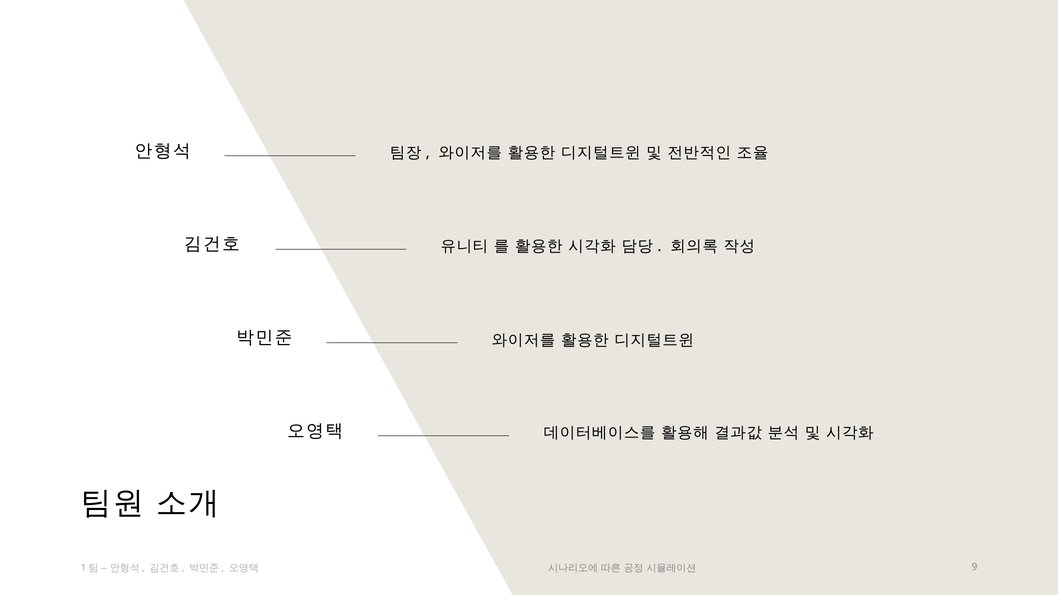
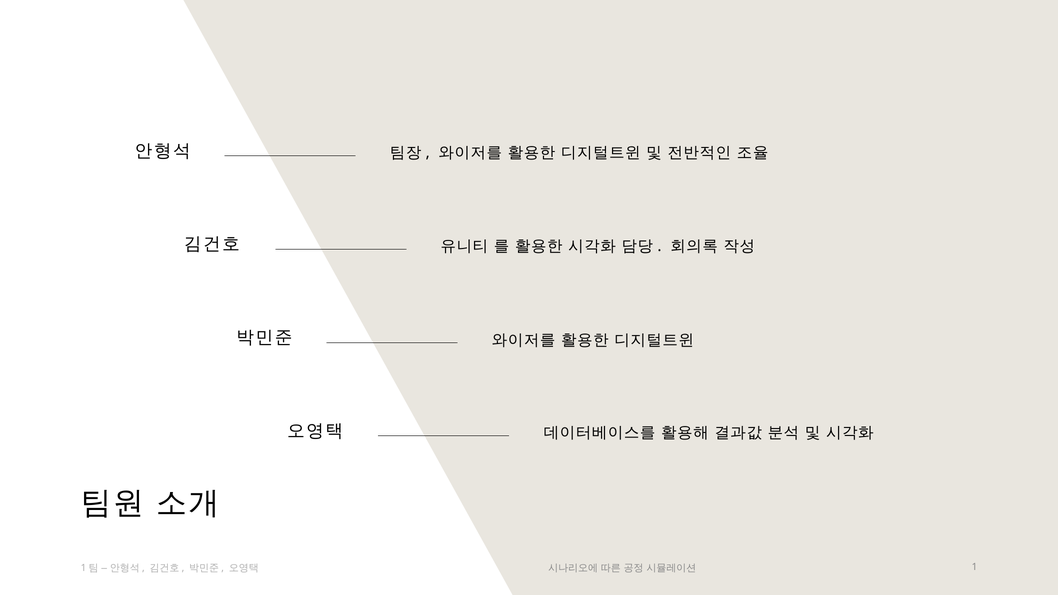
9: 9 -> 1 (975, 567)
